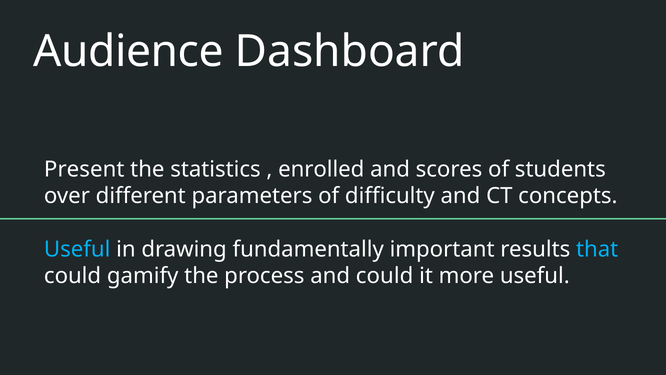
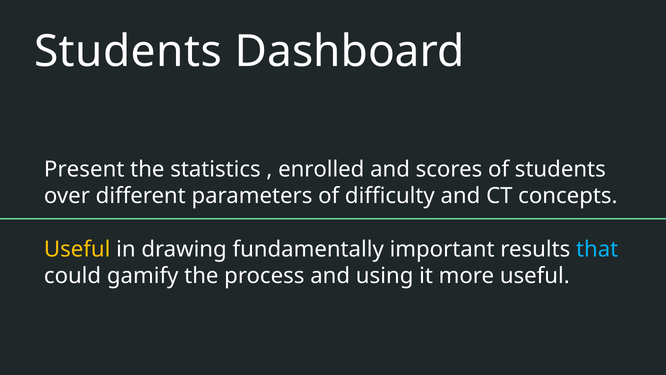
Audience: Audience -> Students (128, 51)
Useful colour: light blue -> yellow (77, 249)
and could: could -> using (385, 276)
